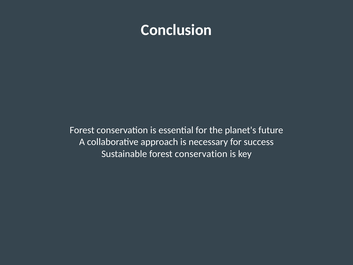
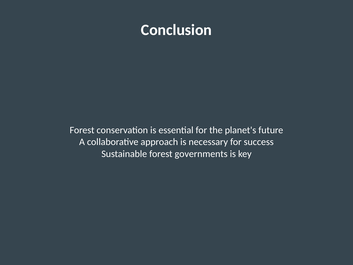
Sustainable forest conservation: conservation -> governments (201, 154)
